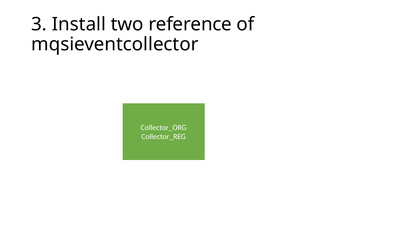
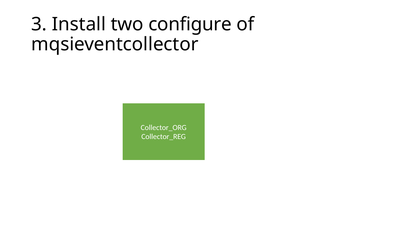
reference: reference -> configure (190, 24)
